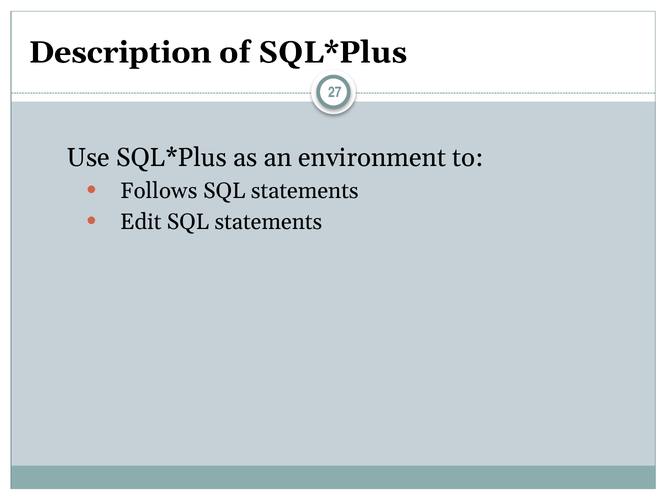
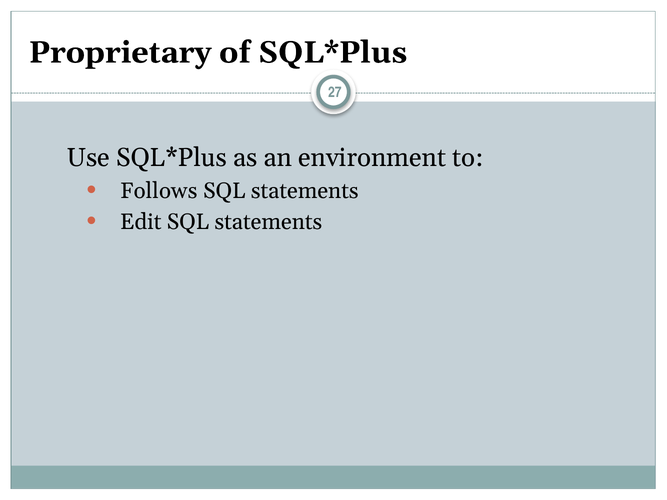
Description: Description -> Proprietary (120, 52)
